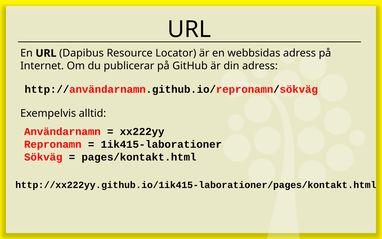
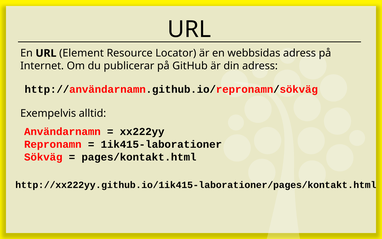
Dapibus: Dapibus -> Element (82, 53)
